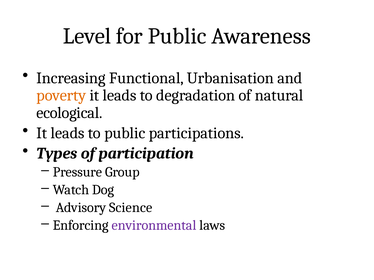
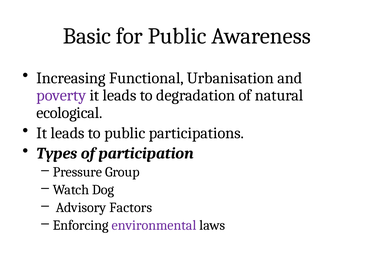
Level: Level -> Basic (87, 36)
poverty colour: orange -> purple (61, 96)
Science: Science -> Factors (131, 208)
